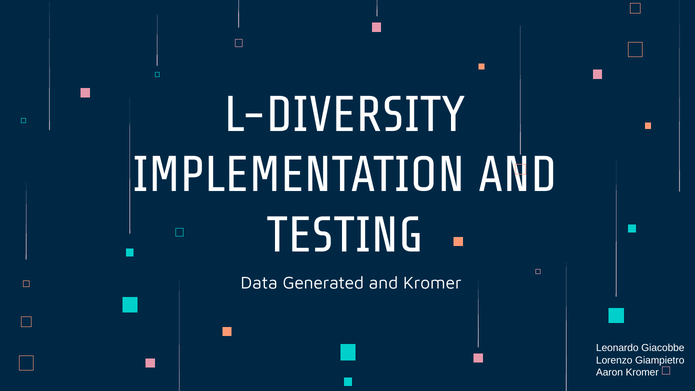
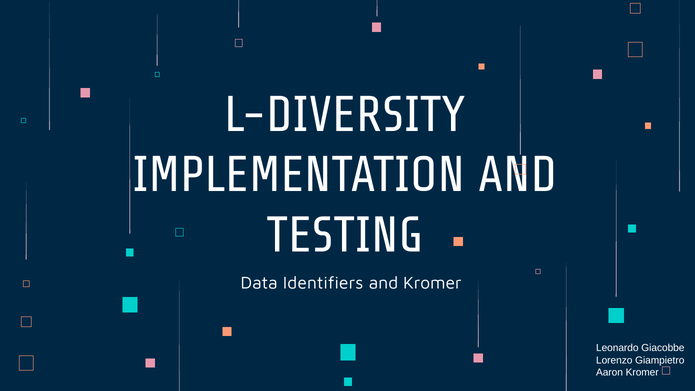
Generated: Generated -> Identifiers (323, 283)
